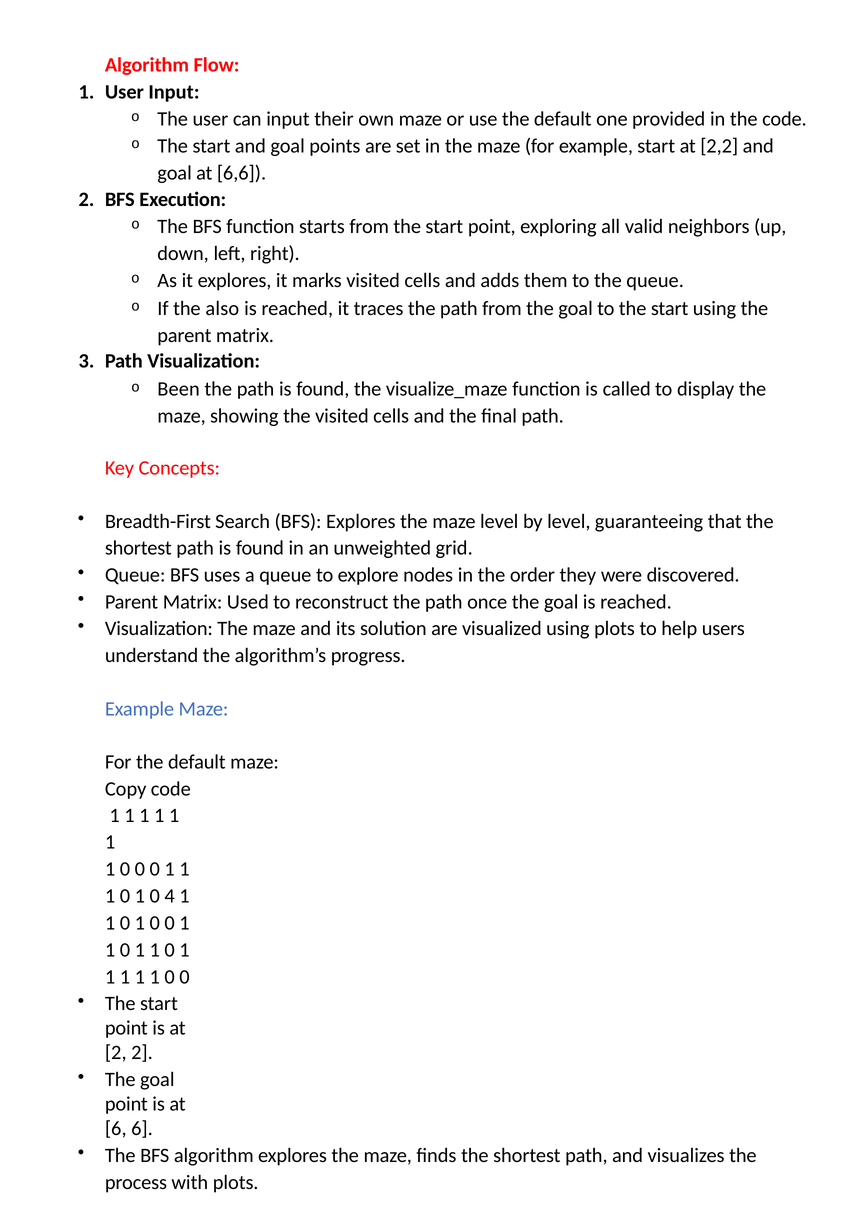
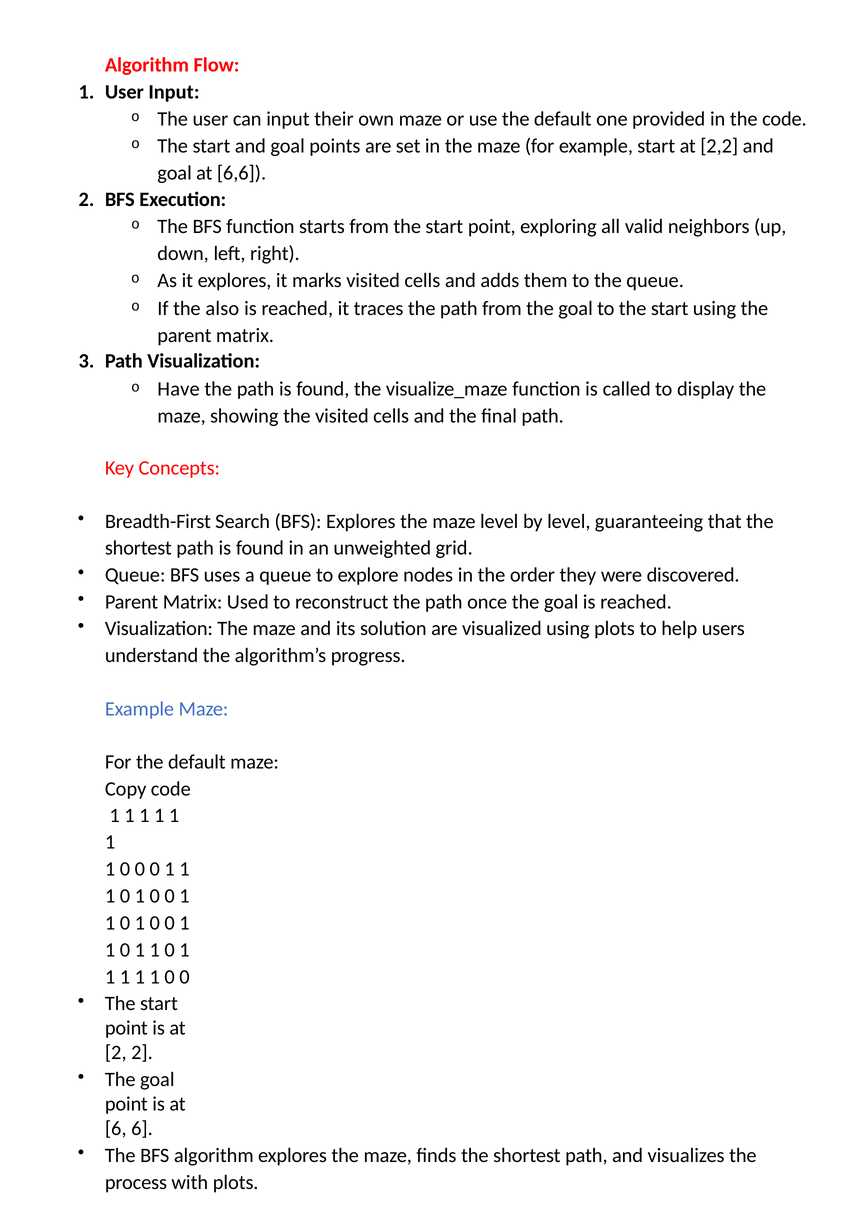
Been: Been -> Have (179, 389)
4: 4 -> 0 (170, 896)
